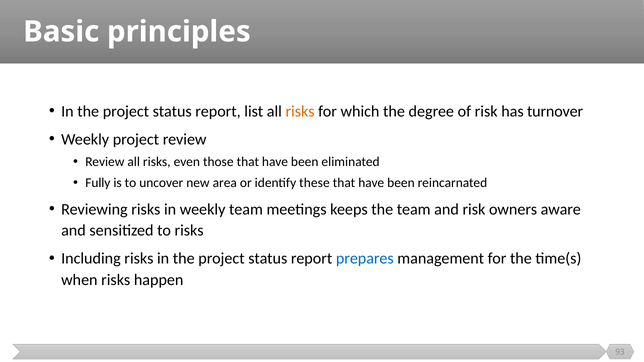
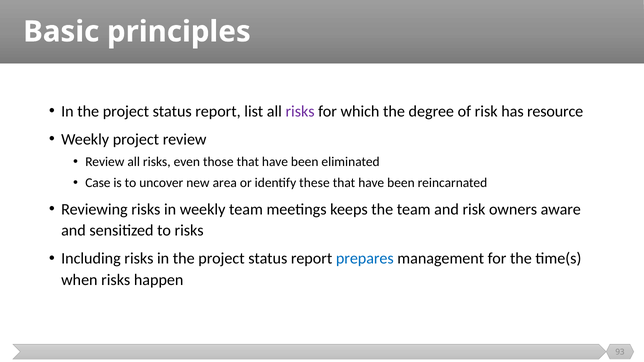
risks colour: orange -> purple (300, 112)
turnover: turnover -> resource (555, 112)
Fully: Fully -> Case (98, 183)
